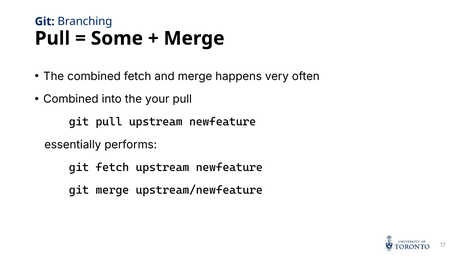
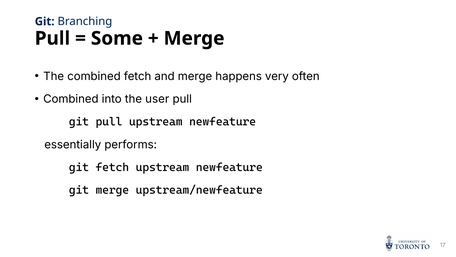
your: your -> user (157, 99)
